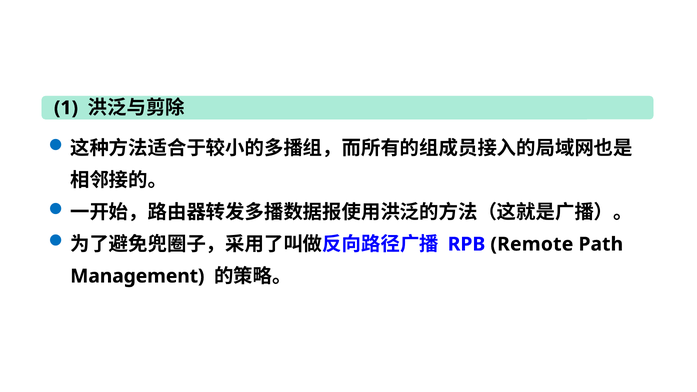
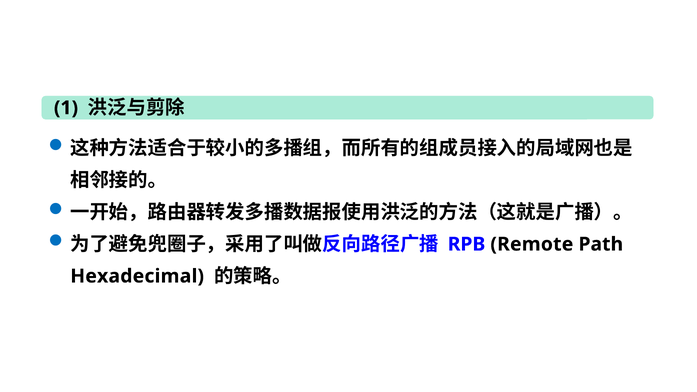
Management: Management -> Hexadecimal (137, 276)
